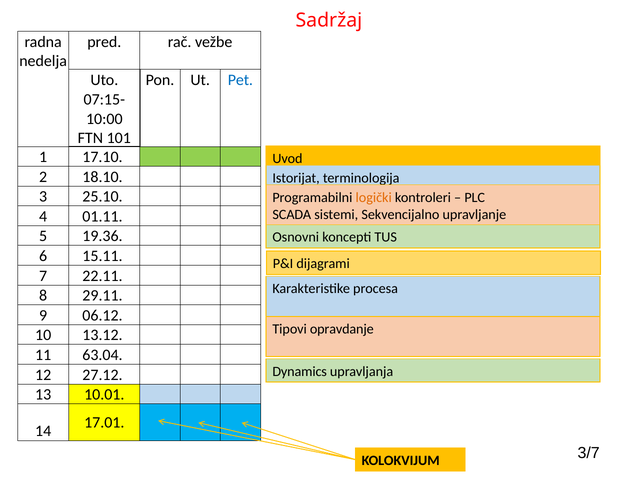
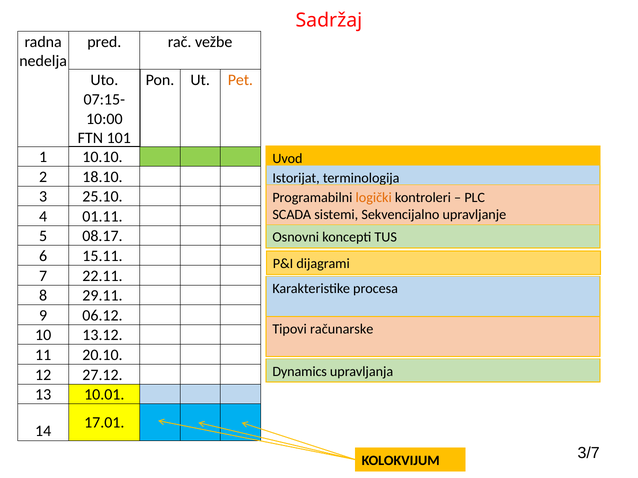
Pet colour: blue -> orange (240, 80)
17.10: 17.10 -> 10.10 (102, 157)
19.36: 19.36 -> 08.17 (102, 236)
opravdanje: opravdanje -> računarske (342, 329)
63.04: 63.04 -> 20.10 (102, 355)
